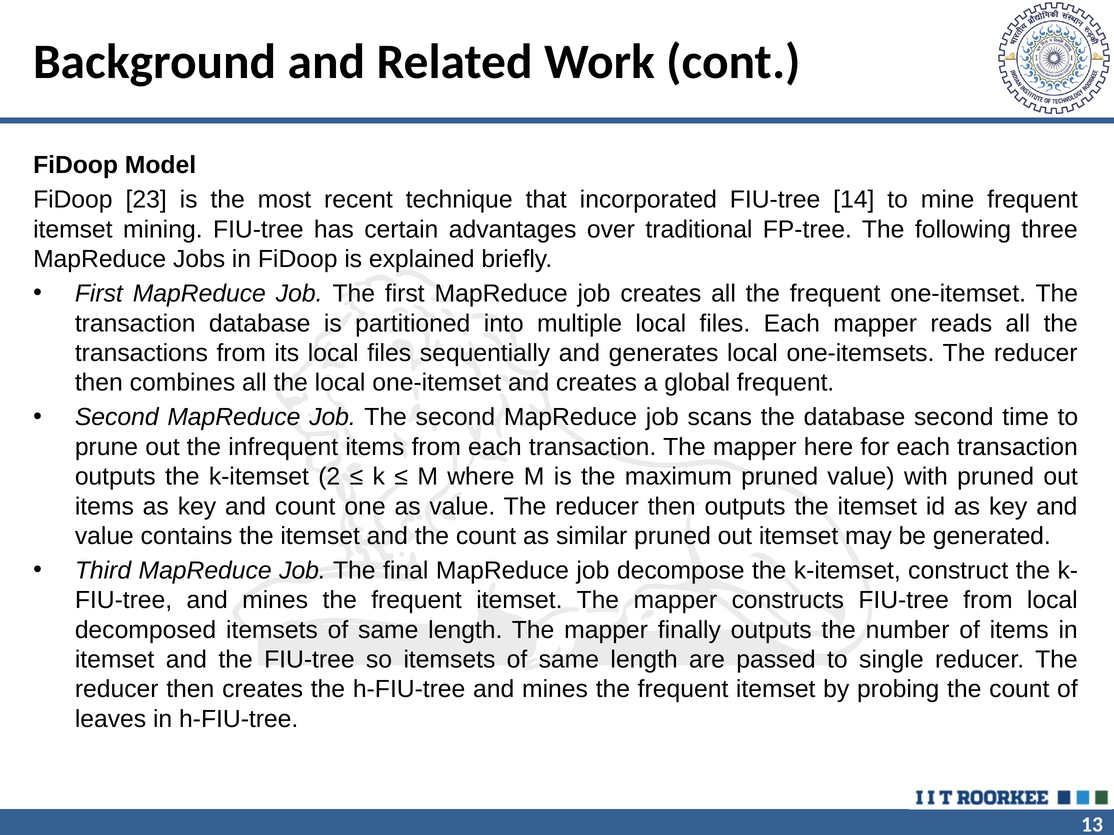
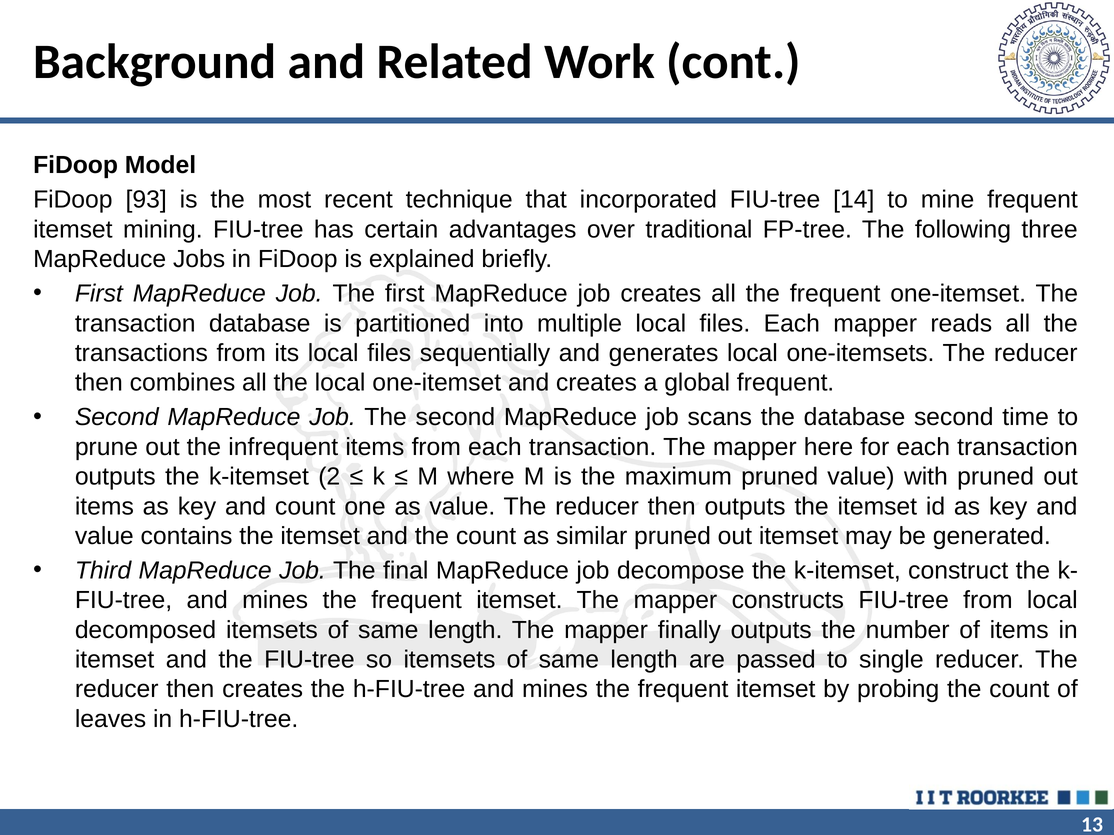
23: 23 -> 93 (146, 200)
